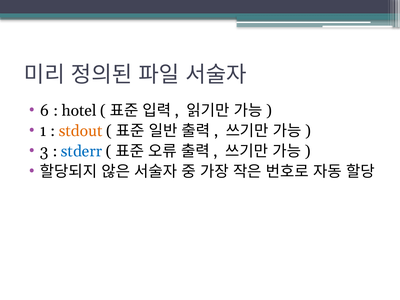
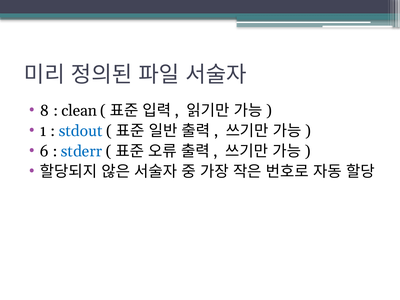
6: 6 -> 8 (45, 111)
hotel: hotel -> clean (79, 111)
stdout colour: orange -> blue (81, 131)
3: 3 -> 6 (44, 151)
